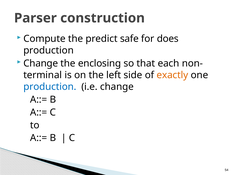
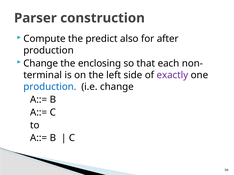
safe: safe -> also (129, 39)
does: does -> after (168, 39)
exactly colour: orange -> purple (172, 75)
